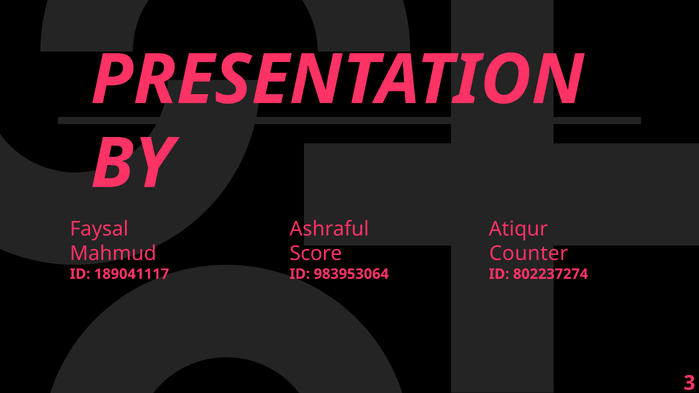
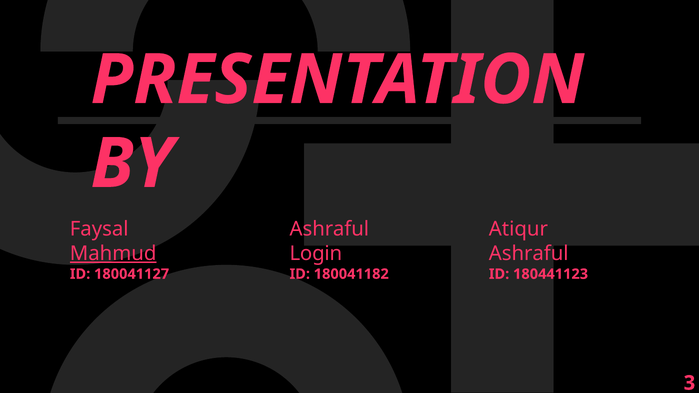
Mahmud underline: none -> present (113, 254)
Score: Score -> Login (316, 254)
Counter: Counter -> Ashraful (529, 254)
189041117: 189041117 -> 180041127 (132, 274)
983953064: 983953064 -> 180041182 (351, 274)
802237274: 802237274 -> 180441123 (551, 274)
